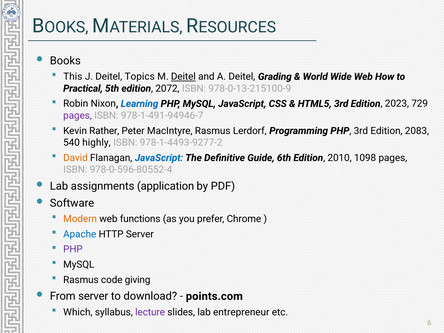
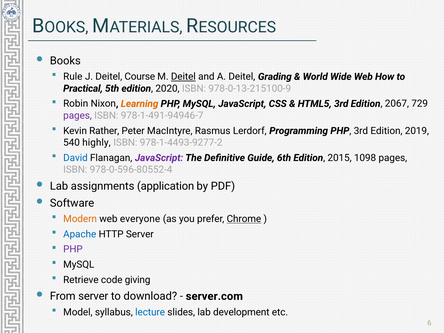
This: This -> Rule (73, 77)
Topics: Topics -> Course (140, 77)
2072: 2072 -> 2020 (167, 88)
Learning colour: blue -> orange (140, 104)
2023: 2023 -> 2067 (397, 104)
2083: 2083 -> 2019 (417, 131)
David colour: orange -> blue (75, 158)
JavaScript colour: blue -> purple (159, 158)
2010: 2010 -> 2015 (340, 158)
functions: functions -> everyone (140, 219)
Chrome underline: none -> present (244, 219)
Rasmus: Rasmus -> Retrieve (81, 280)
points.com: points.com -> server.com (214, 296)
Which: Which -> Model (78, 312)
lecture colour: purple -> blue (150, 312)
entrepreneur: entrepreneur -> development (241, 312)
